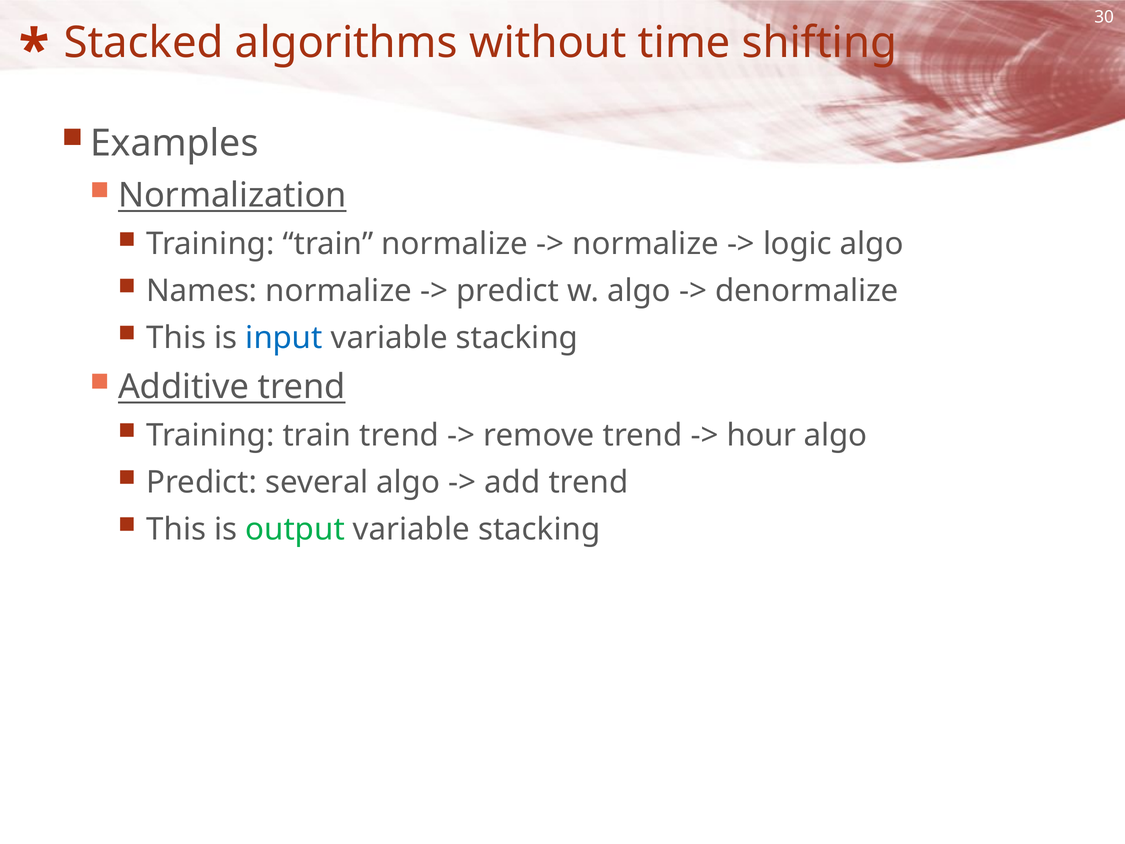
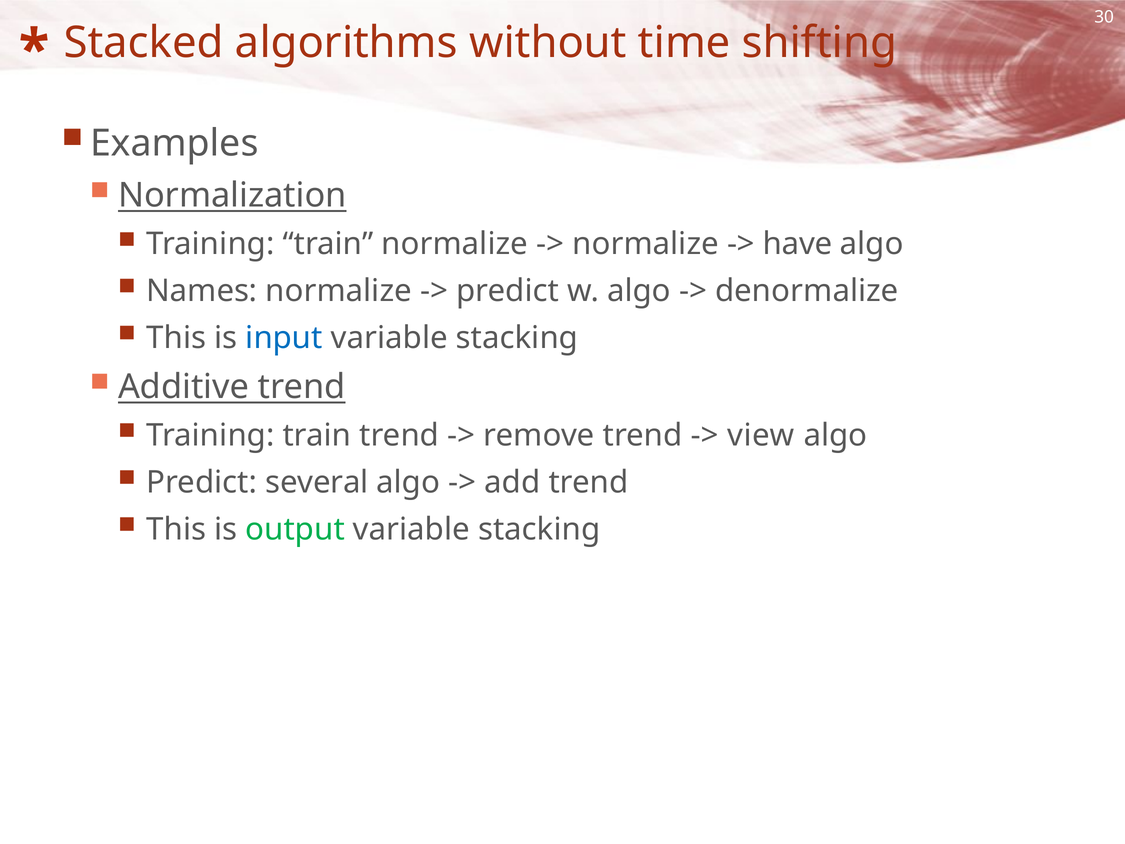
logic: logic -> have (798, 244)
hour: hour -> view (761, 435)
